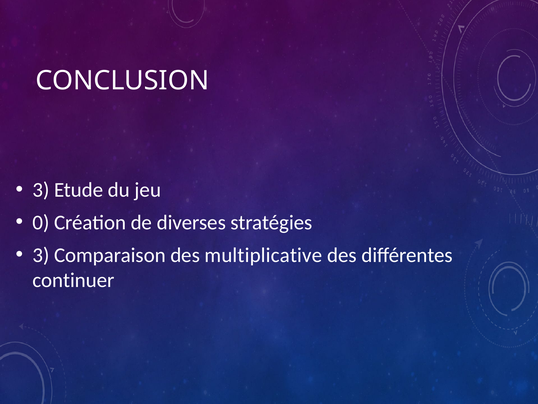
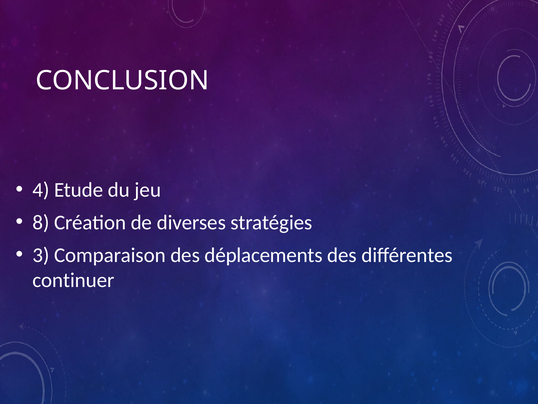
3: 3 -> 4 (41, 190)
0: 0 -> 8 (41, 222)
multiplicative: multiplicative -> déplacements (264, 255)
